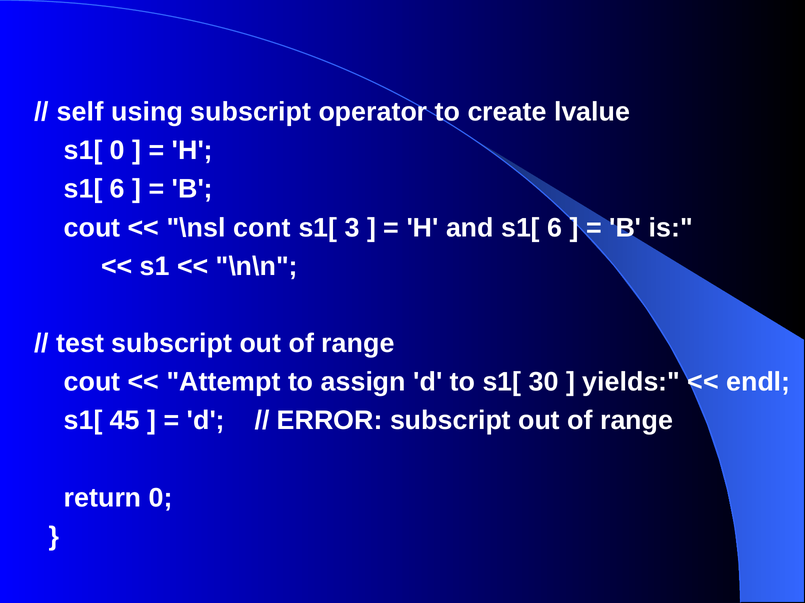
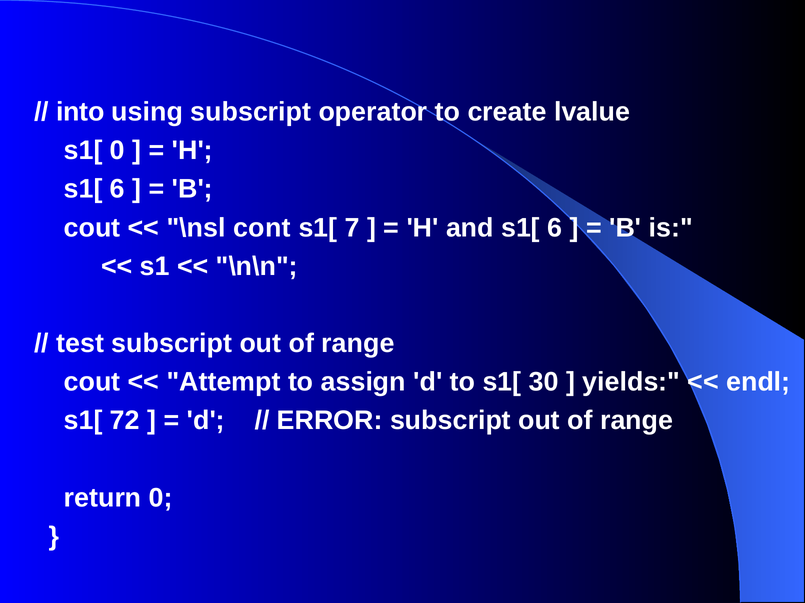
self: self -> into (80, 112)
3: 3 -> 7 (352, 228)
45: 45 -> 72 (125, 421)
